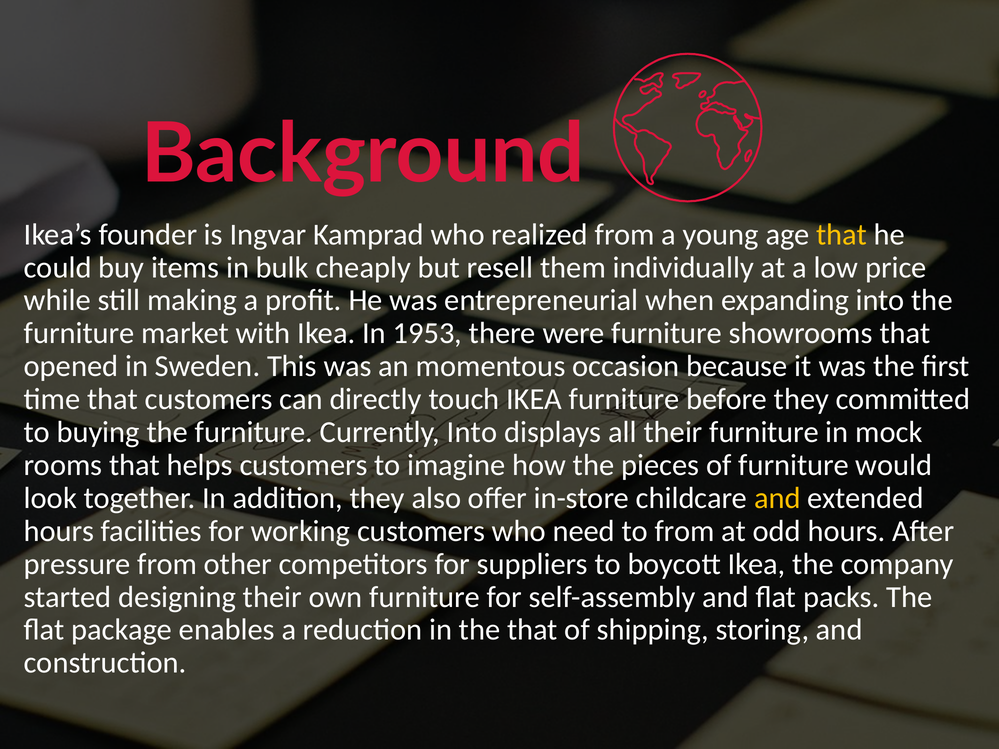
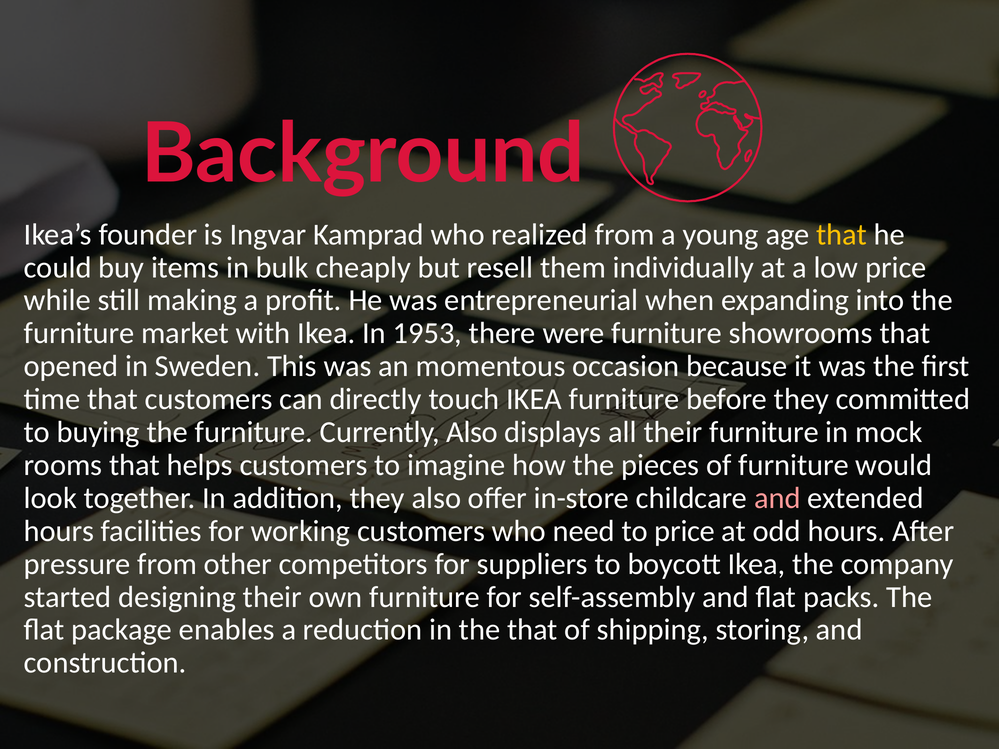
Currently Into: Into -> Also (472, 432)
and colour: yellow -> pink (777, 498)
to from: from -> price (685, 531)
